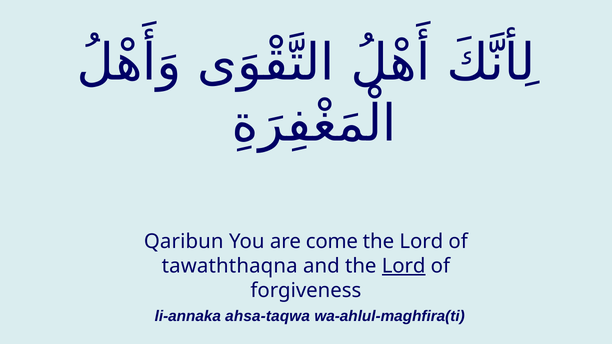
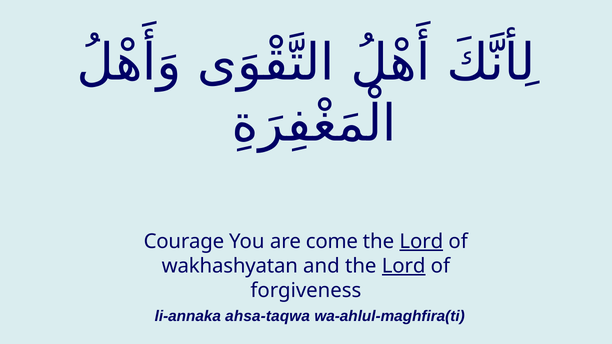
Qaribun: Qaribun -> Courage (184, 242)
Lord underline: none -> present (421, 242)
tawaththaqna: tawaththaqna -> wakhashyatan (230, 266)
